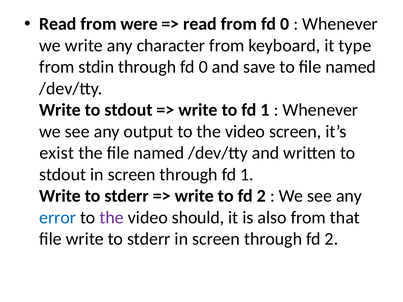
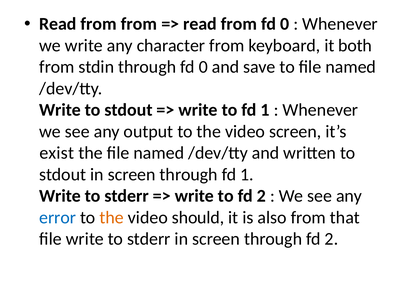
from were: were -> from (139, 24)
type: type -> both (355, 46)
the colour: purple -> orange (112, 218)
